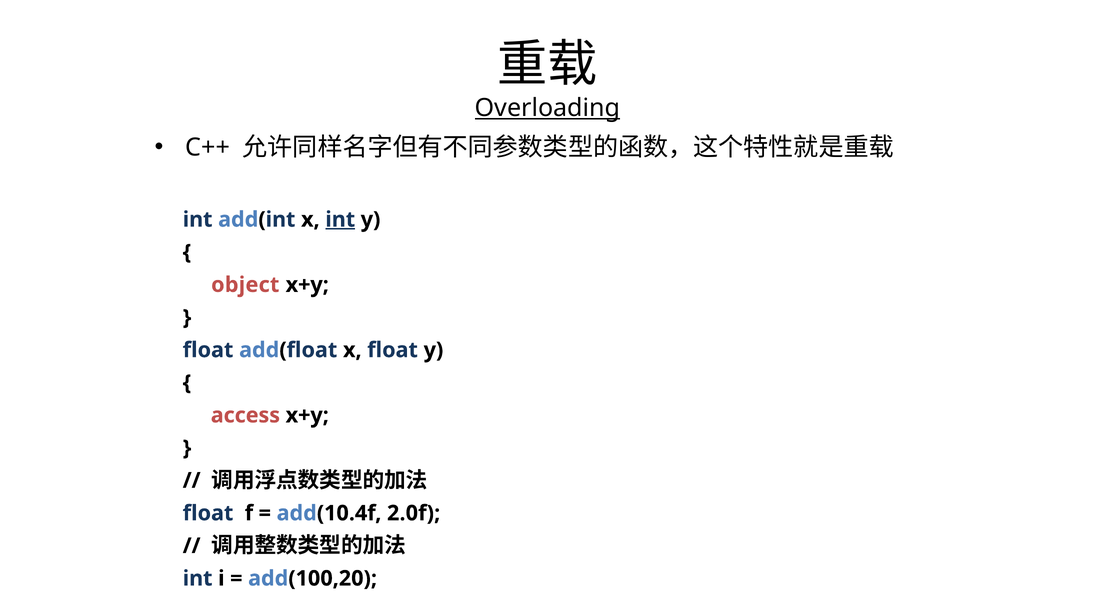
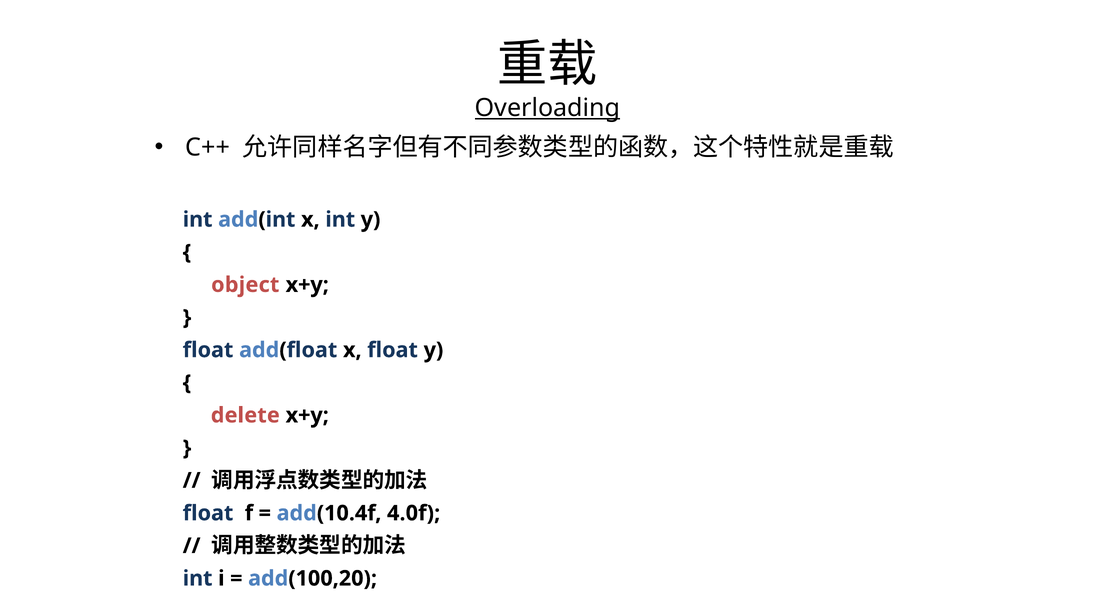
int underline: present -> none (340, 220)
access: access -> delete (245, 415)
2.0f: 2.0f -> 4.0f (414, 513)
